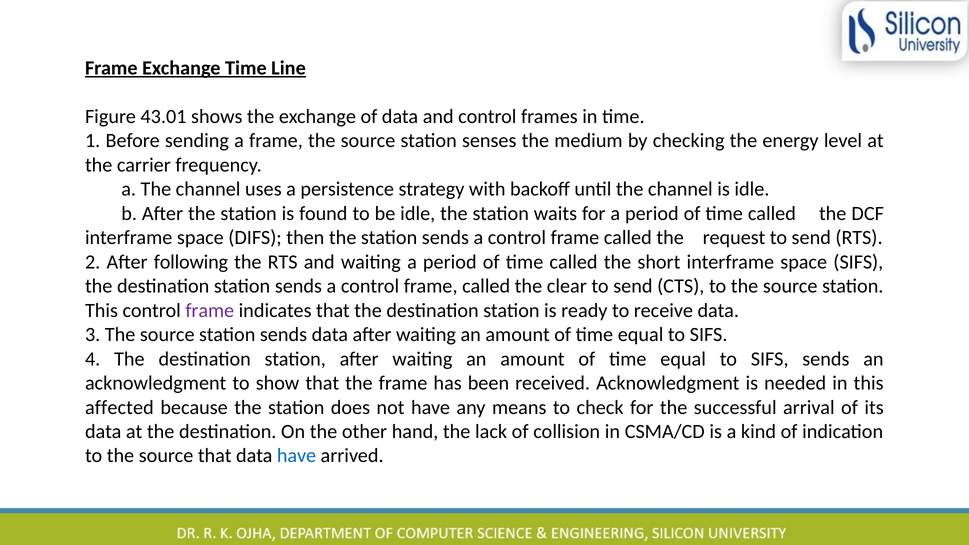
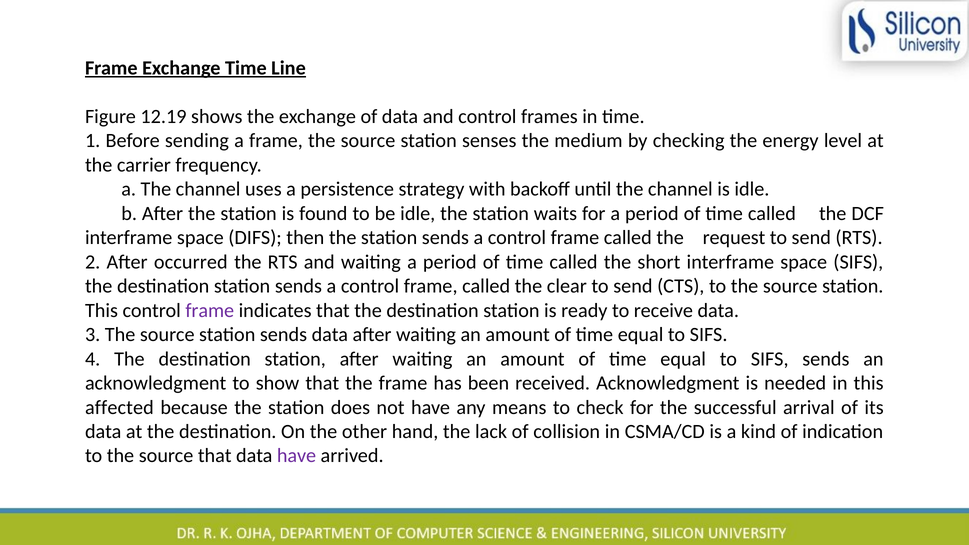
43.01: 43.01 -> 12.19 (163, 117)
following: following -> occurred (191, 262)
have colour: blue -> purple (297, 456)
